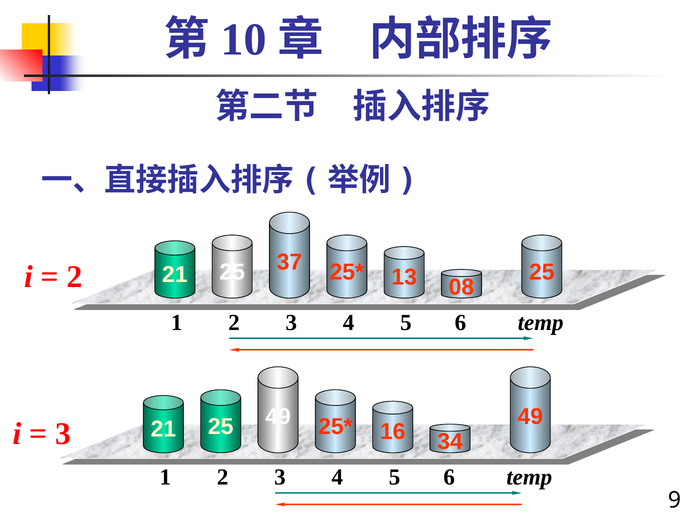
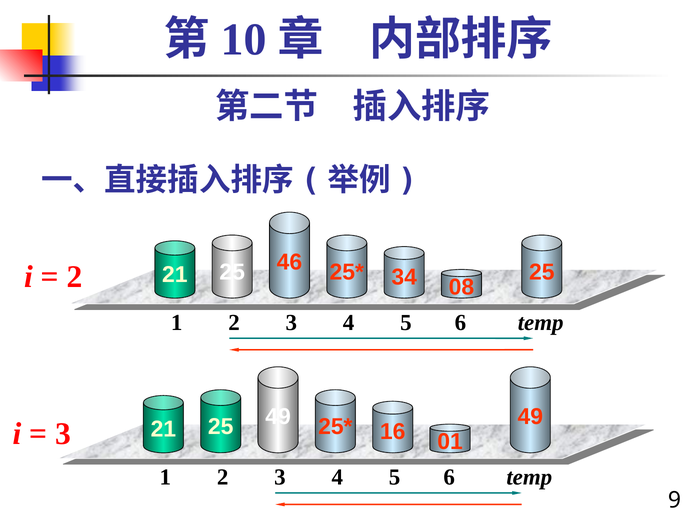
37: 37 -> 46 (289, 262)
13: 13 -> 34 (404, 277)
34: 34 -> 01 (450, 442)
